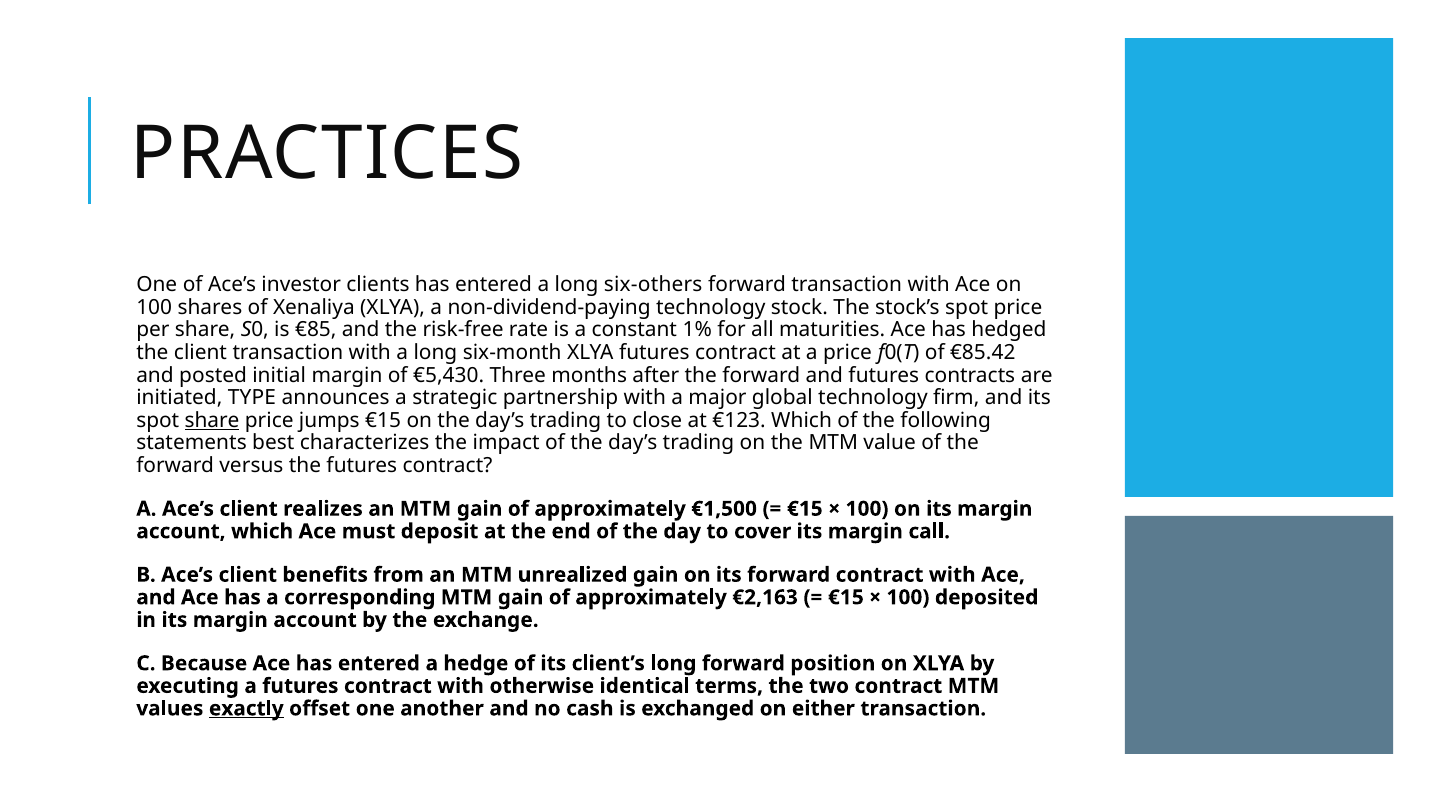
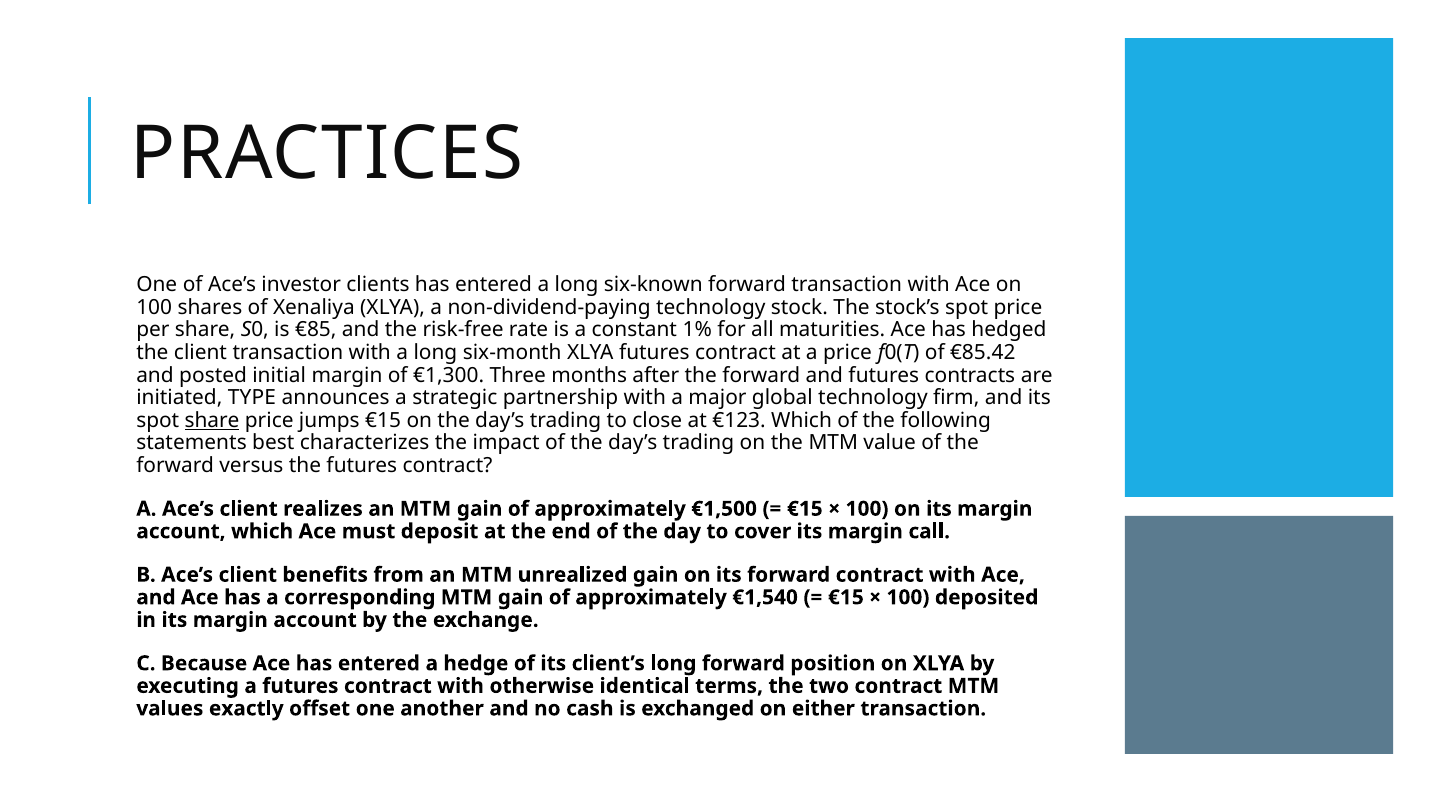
six-others: six-others -> six-known (653, 285)
€5,430: €5,430 -> €1,300 (449, 375)
€2,163: €2,163 -> €1,540 (765, 597)
exactly underline: present -> none (246, 708)
